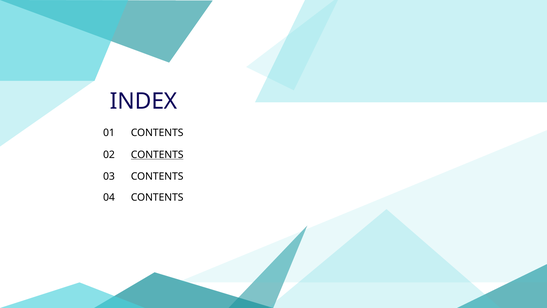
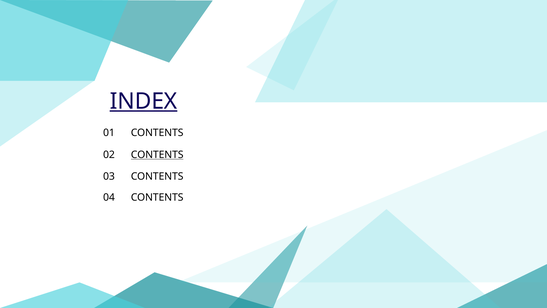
INDEX underline: none -> present (144, 101)
